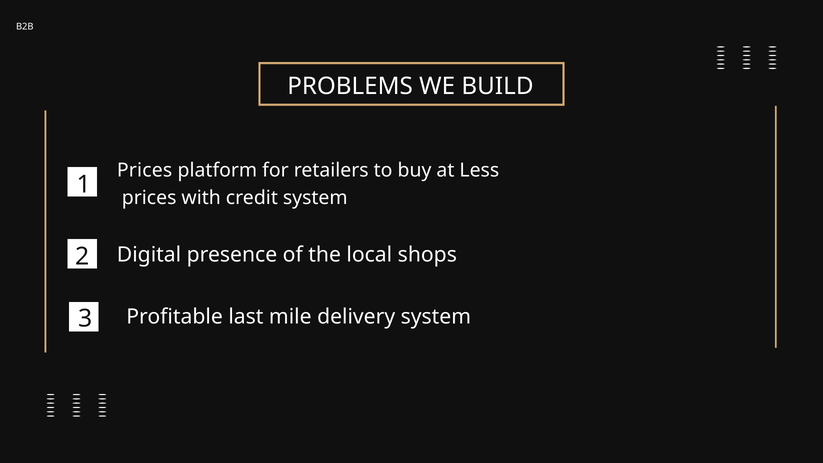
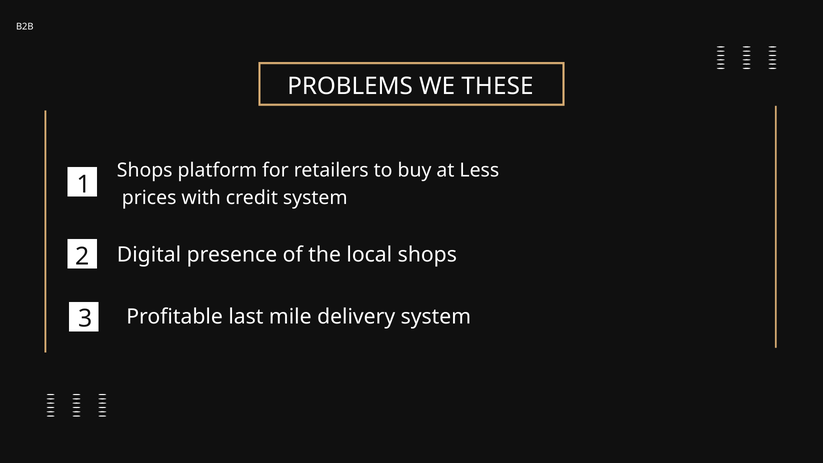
BUILD: BUILD -> THESE (497, 86)
Prices: Prices -> Shops (145, 170)
